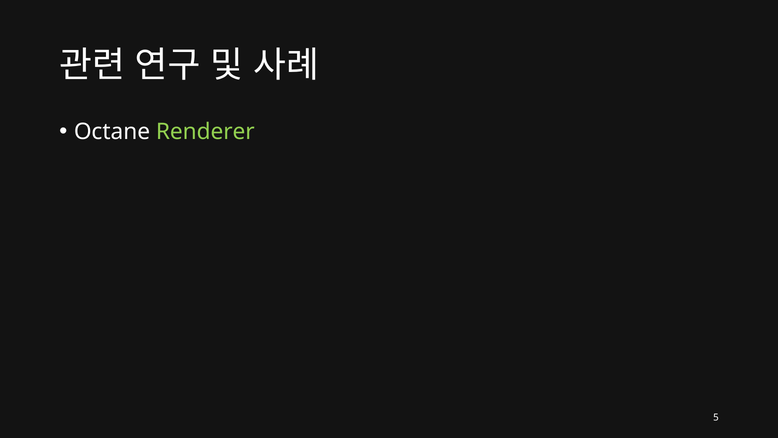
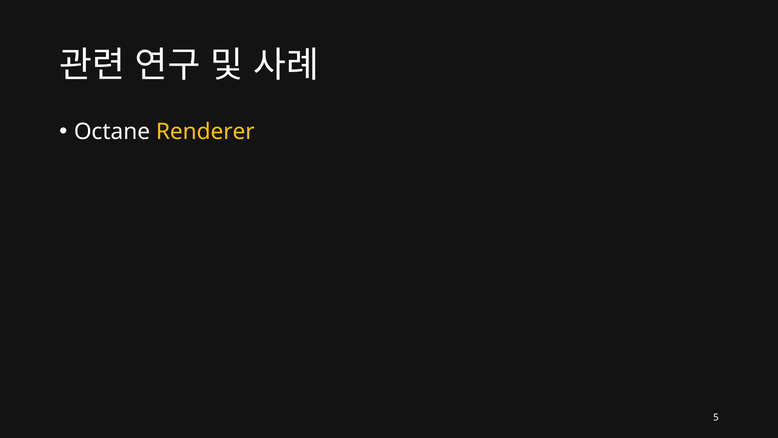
Renderer colour: light green -> yellow (205, 132)
